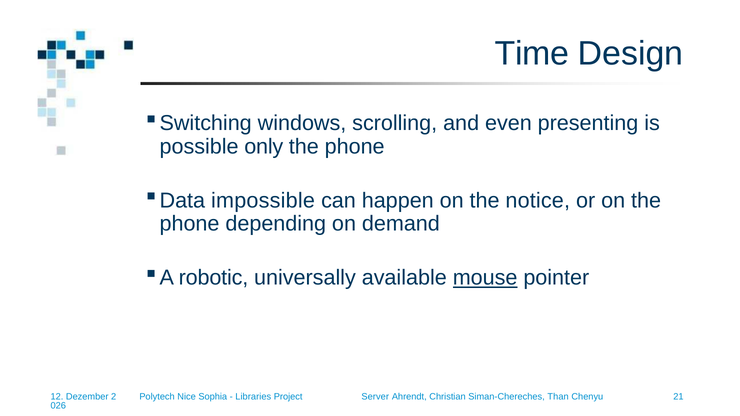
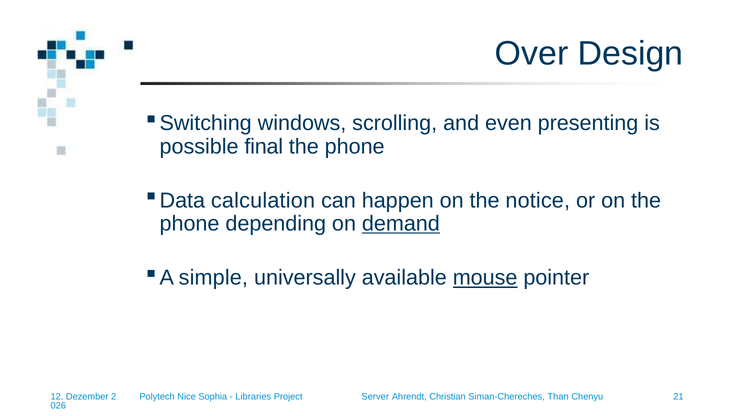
Time: Time -> Over (532, 54)
only: only -> final (264, 147)
impossible: impossible -> calculation (263, 201)
demand underline: none -> present (401, 224)
robotic: robotic -> simple (213, 278)
